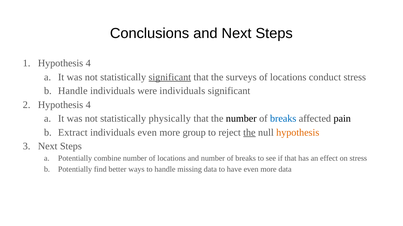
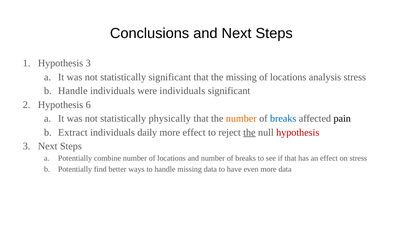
4: 4 -> 3 (88, 63)
significant underline: present -> none (170, 77)
the surveys: surveys -> missing (241, 77)
conduct: conduct -> analysis (325, 77)
2 Hypothesis 4: 4 -> 6 (88, 105)
number colour: black -> orange (241, 119)
individuals even: even -> daily (147, 133)
more group: group -> effect (194, 133)
hypothesis colour: orange -> red (298, 133)
